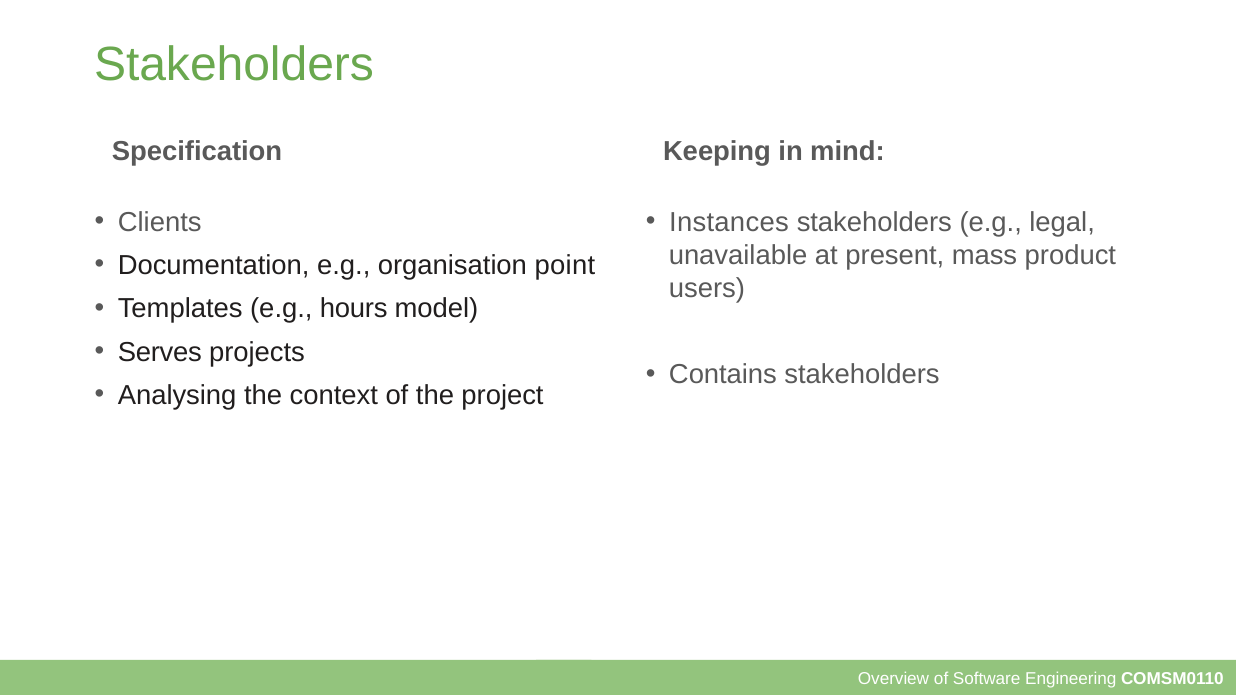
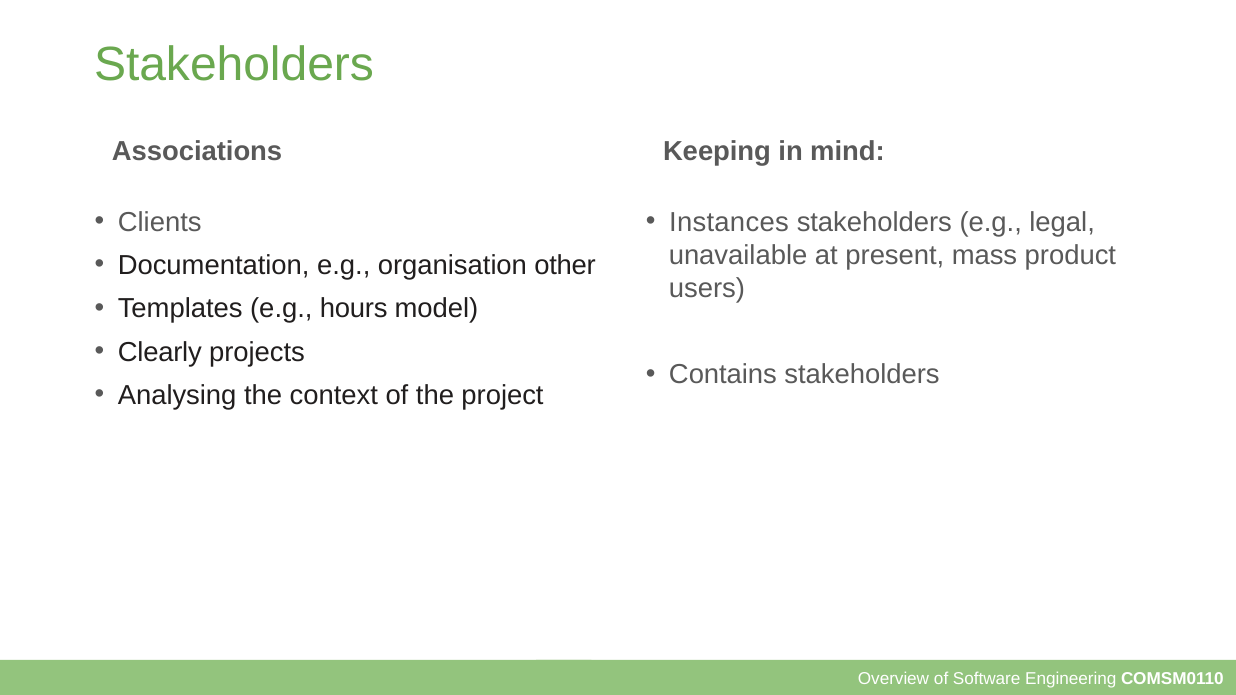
Specification: Specification -> Associations (197, 152)
point: point -> other (565, 266)
Serves: Serves -> Clearly (160, 352)
